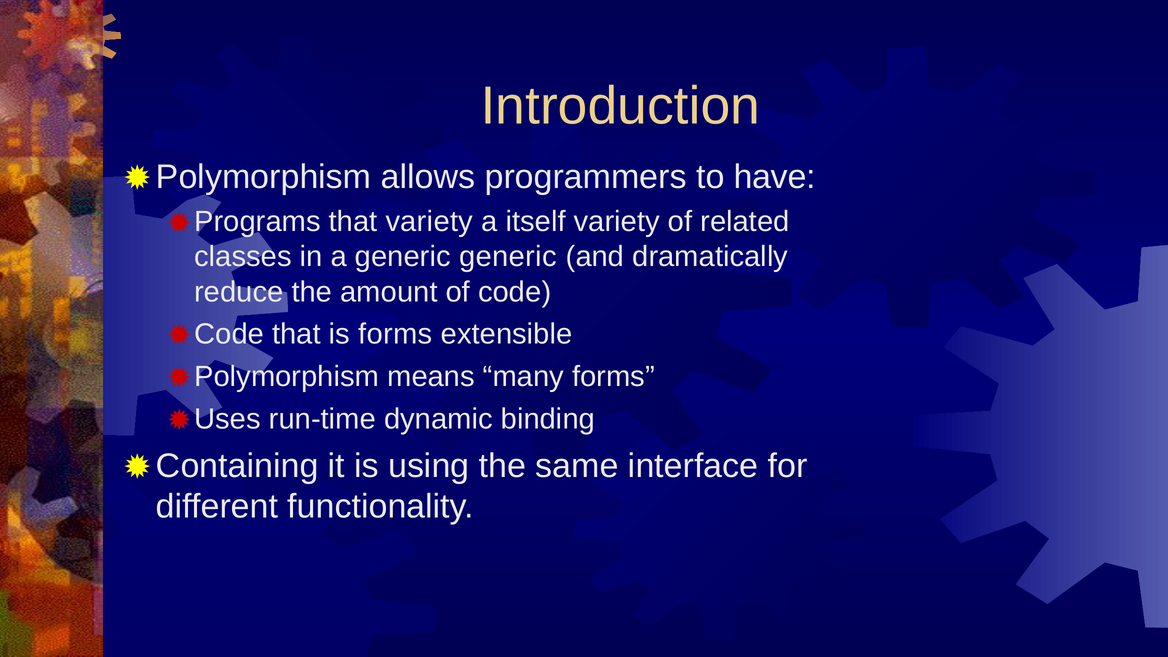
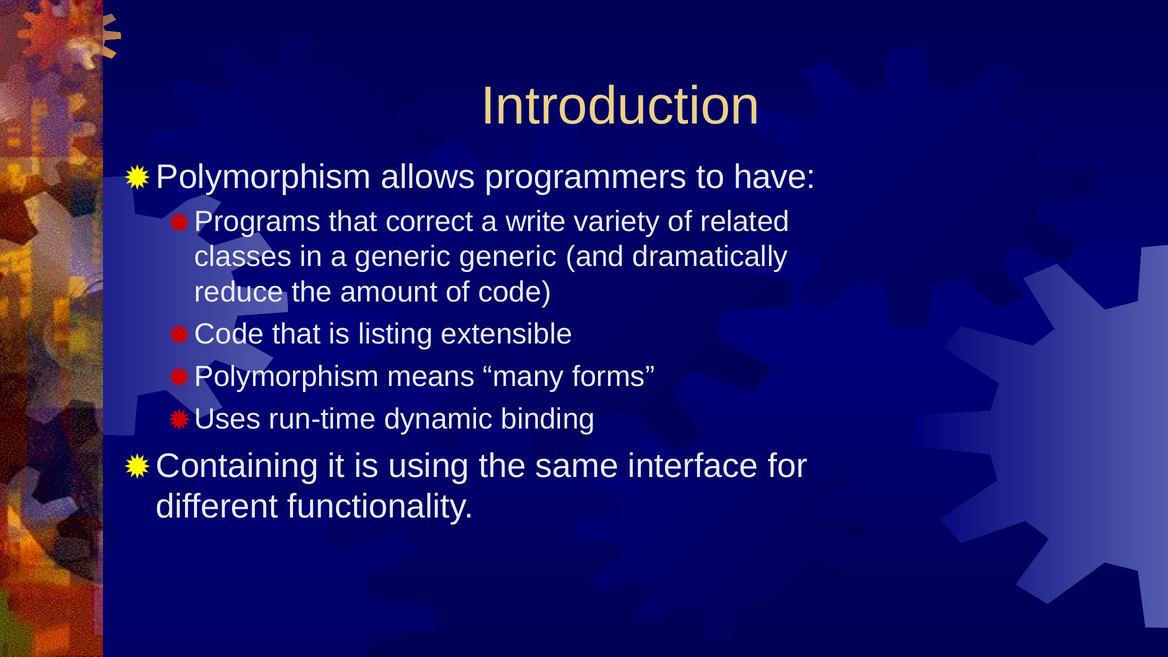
that variety: variety -> correct (430, 222)
itself: itself -> write (536, 222)
is forms: forms -> listing (395, 334)
